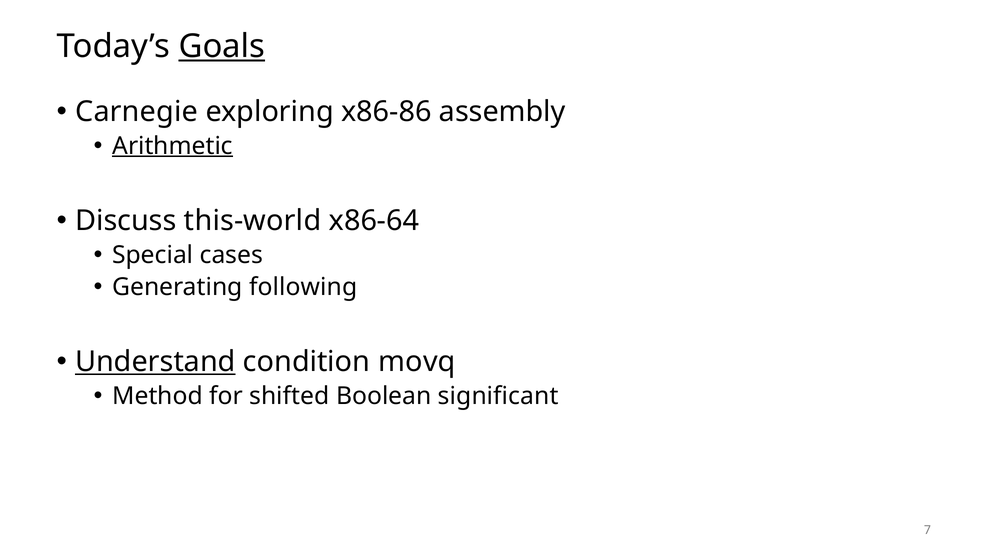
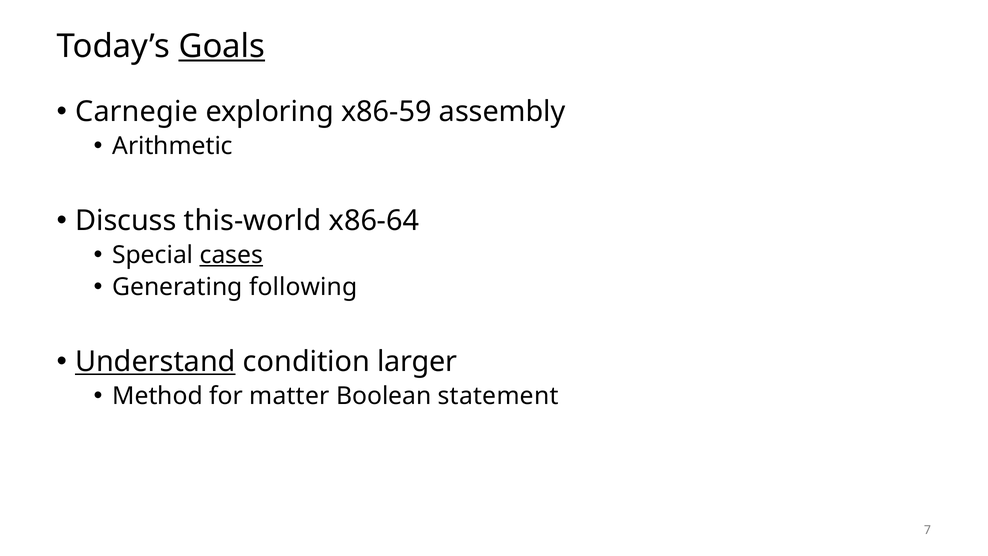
x86-86: x86-86 -> x86-59 (386, 112)
Arithmetic underline: present -> none (173, 146)
cases underline: none -> present (231, 255)
movq: movq -> larger (417, 362)
shifted: shifted -> matter (289, 396)
significant: significant -> statement (498, 396)
